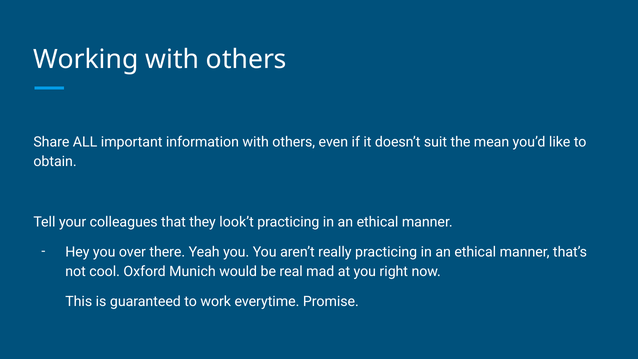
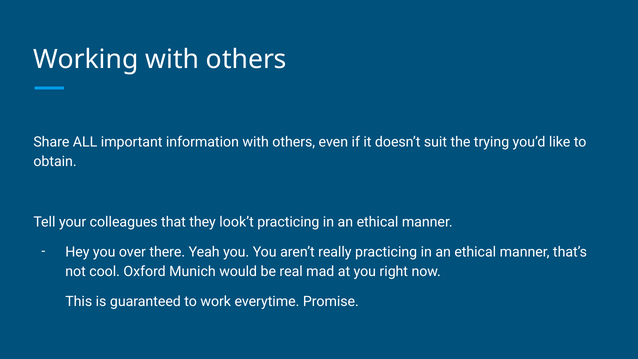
mean: mean -> trying (492, 142)
